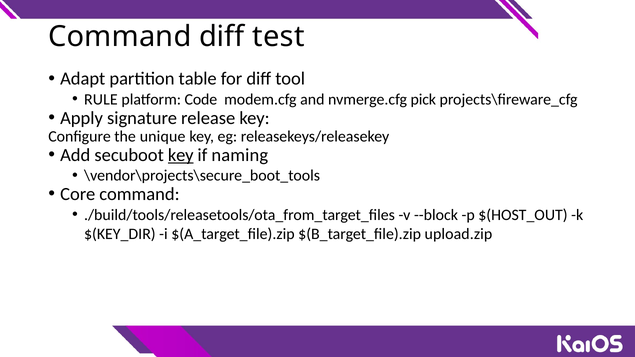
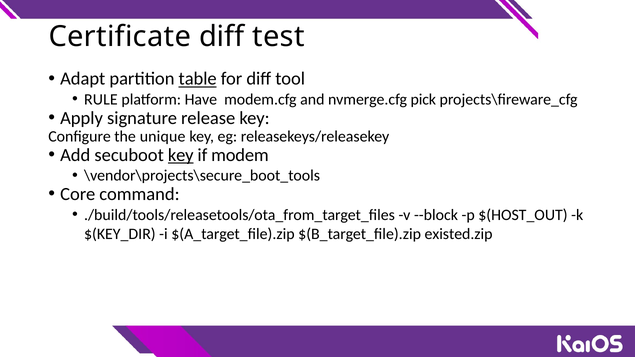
Command: Command -> Certificate (120, 37)
table underline: none -> present (198, 79)
Code: Code -> Have (201, 100)
naming: naming -> modem (240, 155)
upload.zip: upload.zip -> existed.zip (459, 234)
